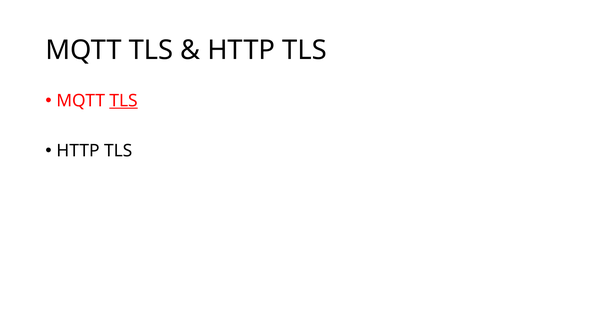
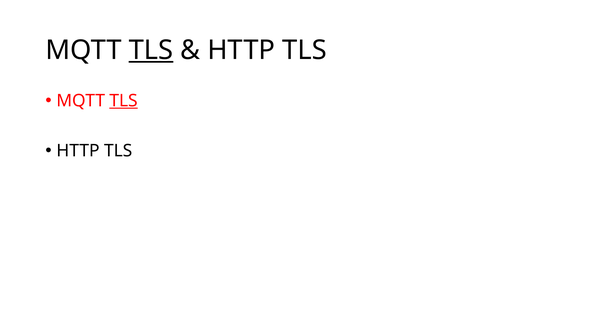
TLS underline: none -> present (151, 50)
